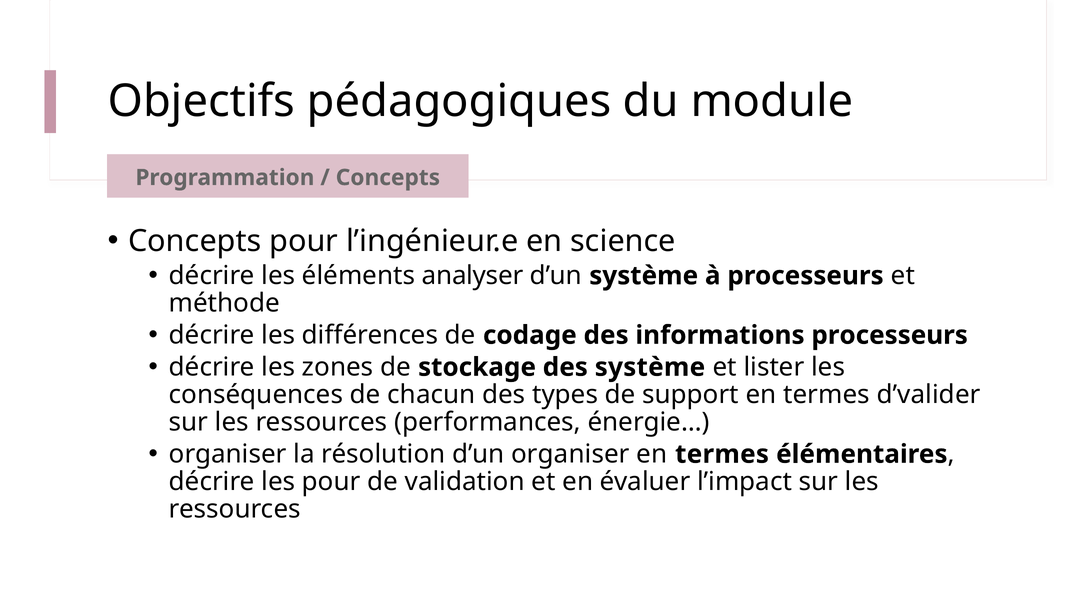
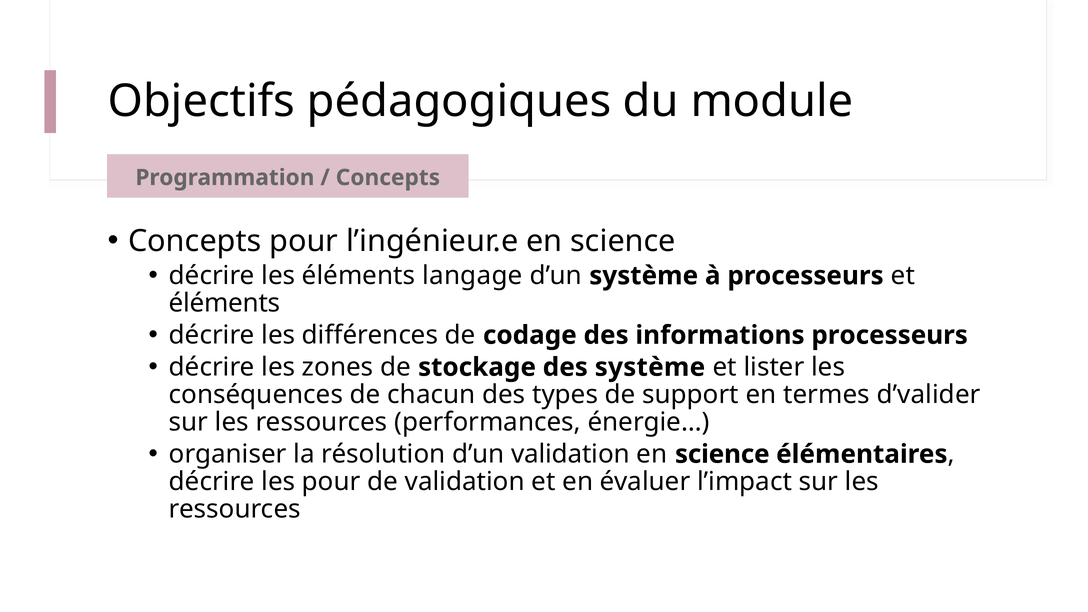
analyser: analyser -> langage (472, 276)
méthode: méthode -> éléments (224, 303)
d’un organiser: organiser -> validation (570, 454)
termes: termes -> science (722, 454)
